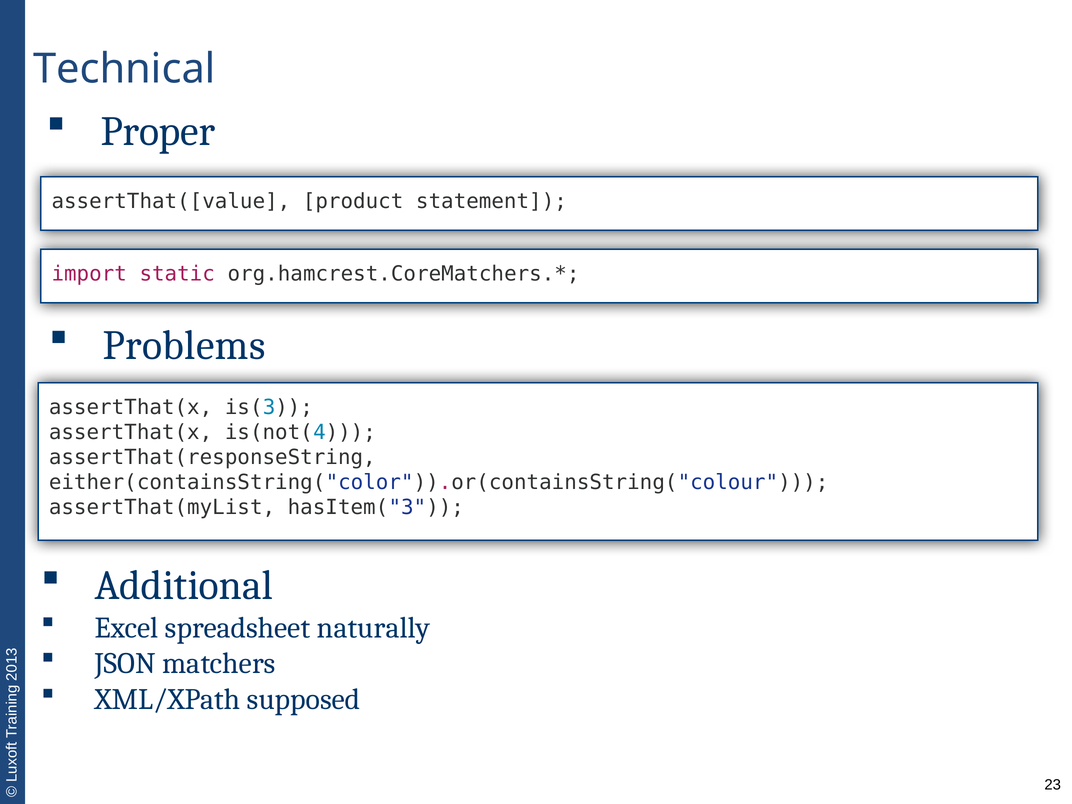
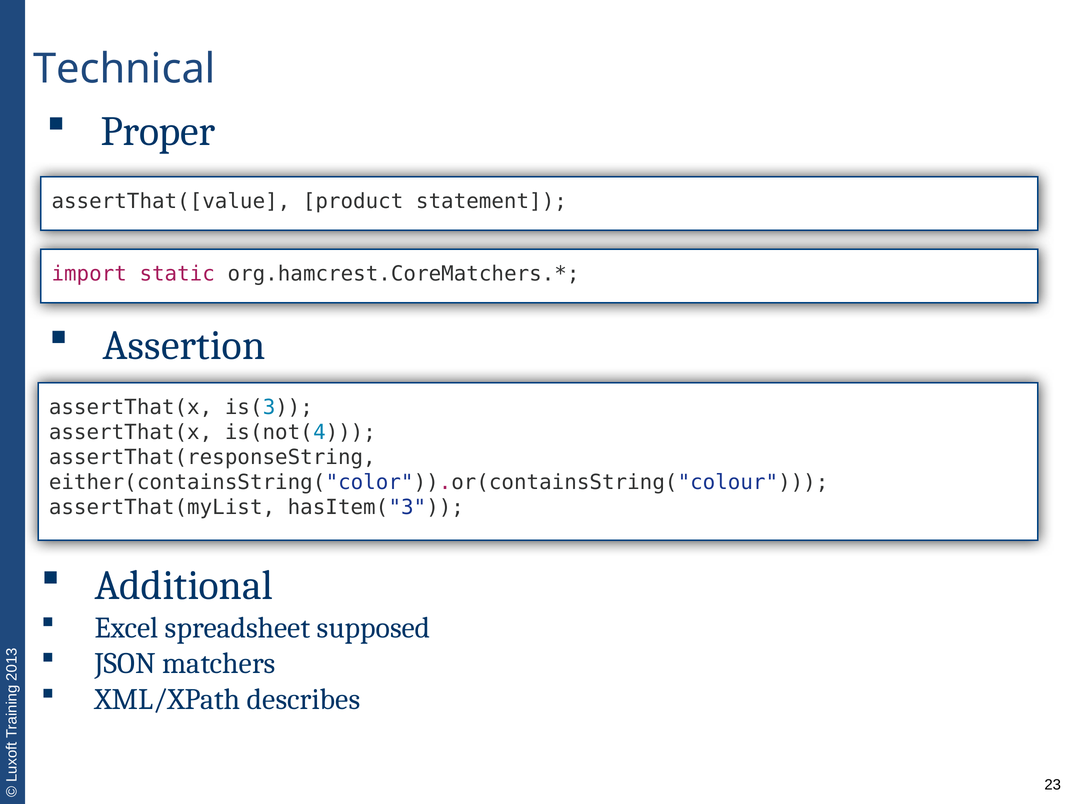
Problems: Problems -> Assertion (184, 345)
naturally: naturally -> supposed (374, 628)
supposed: supposed -> describes (304, 699)
